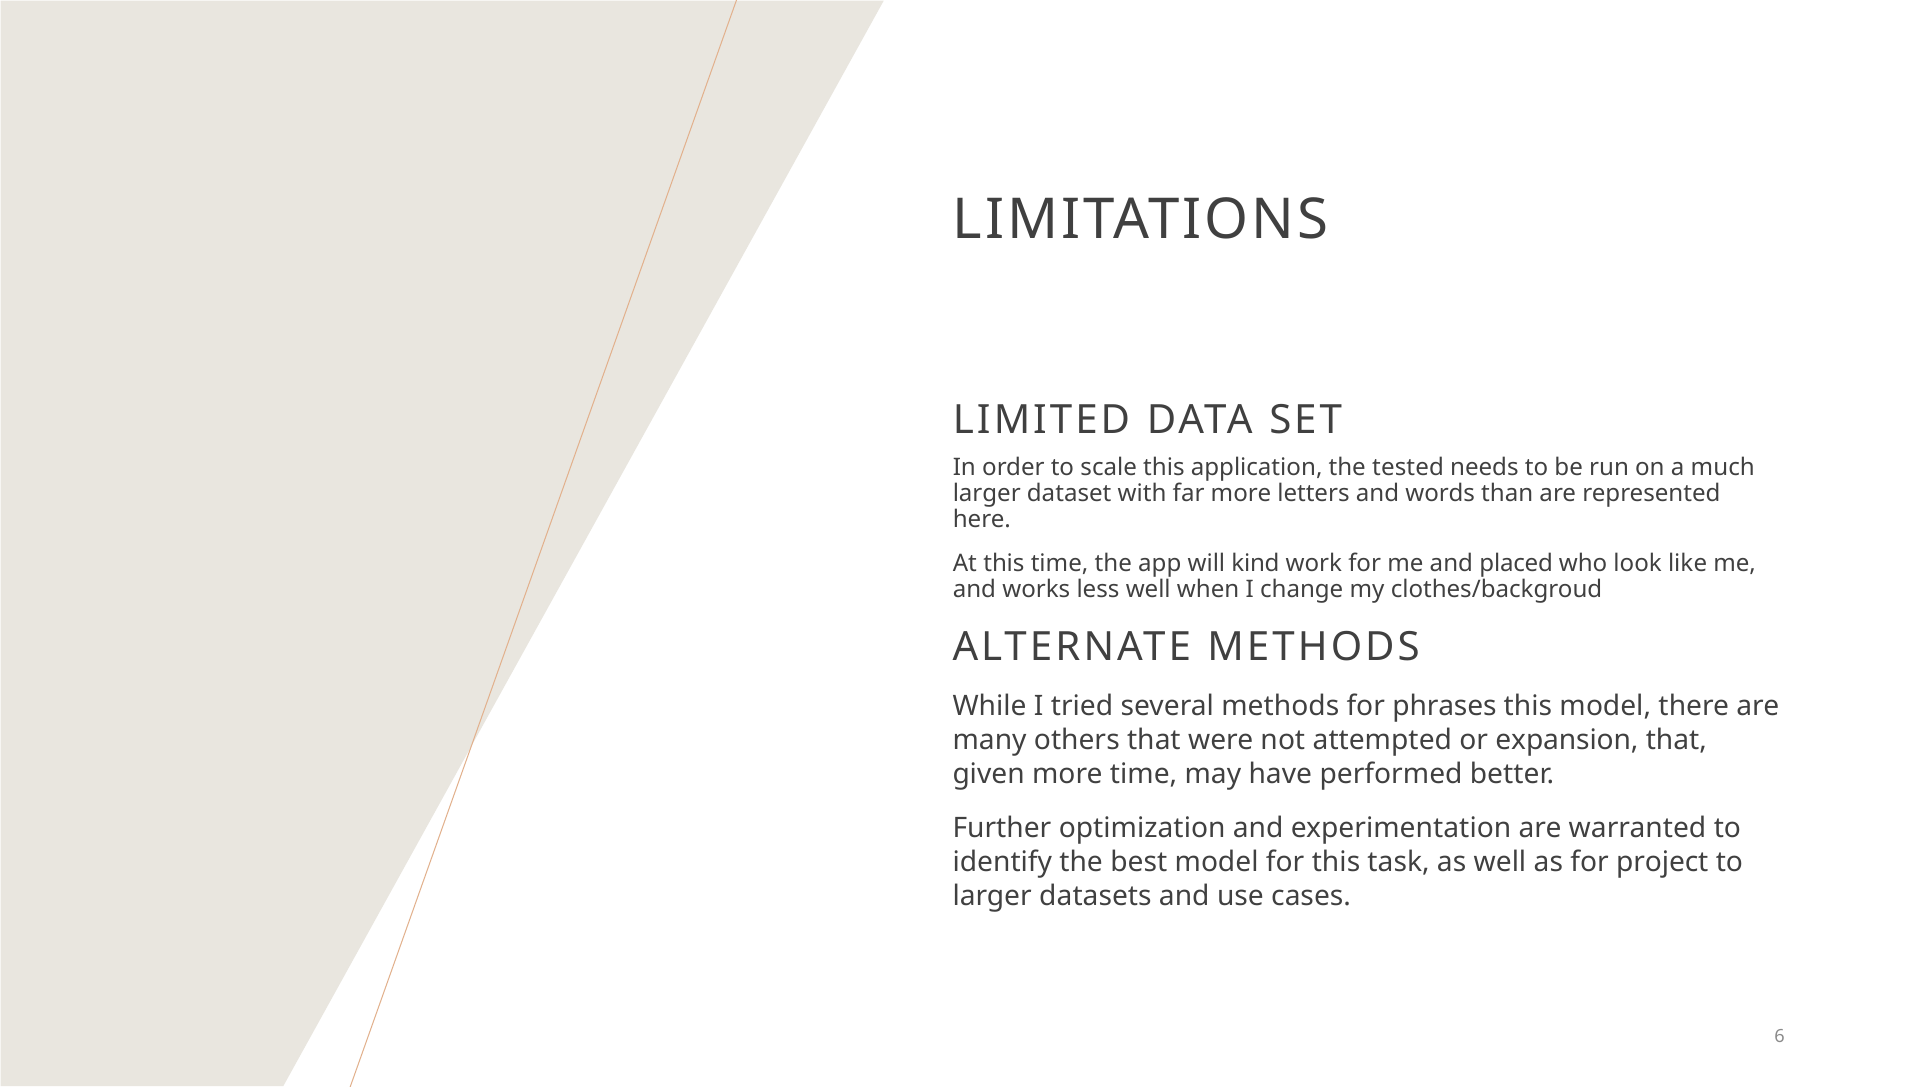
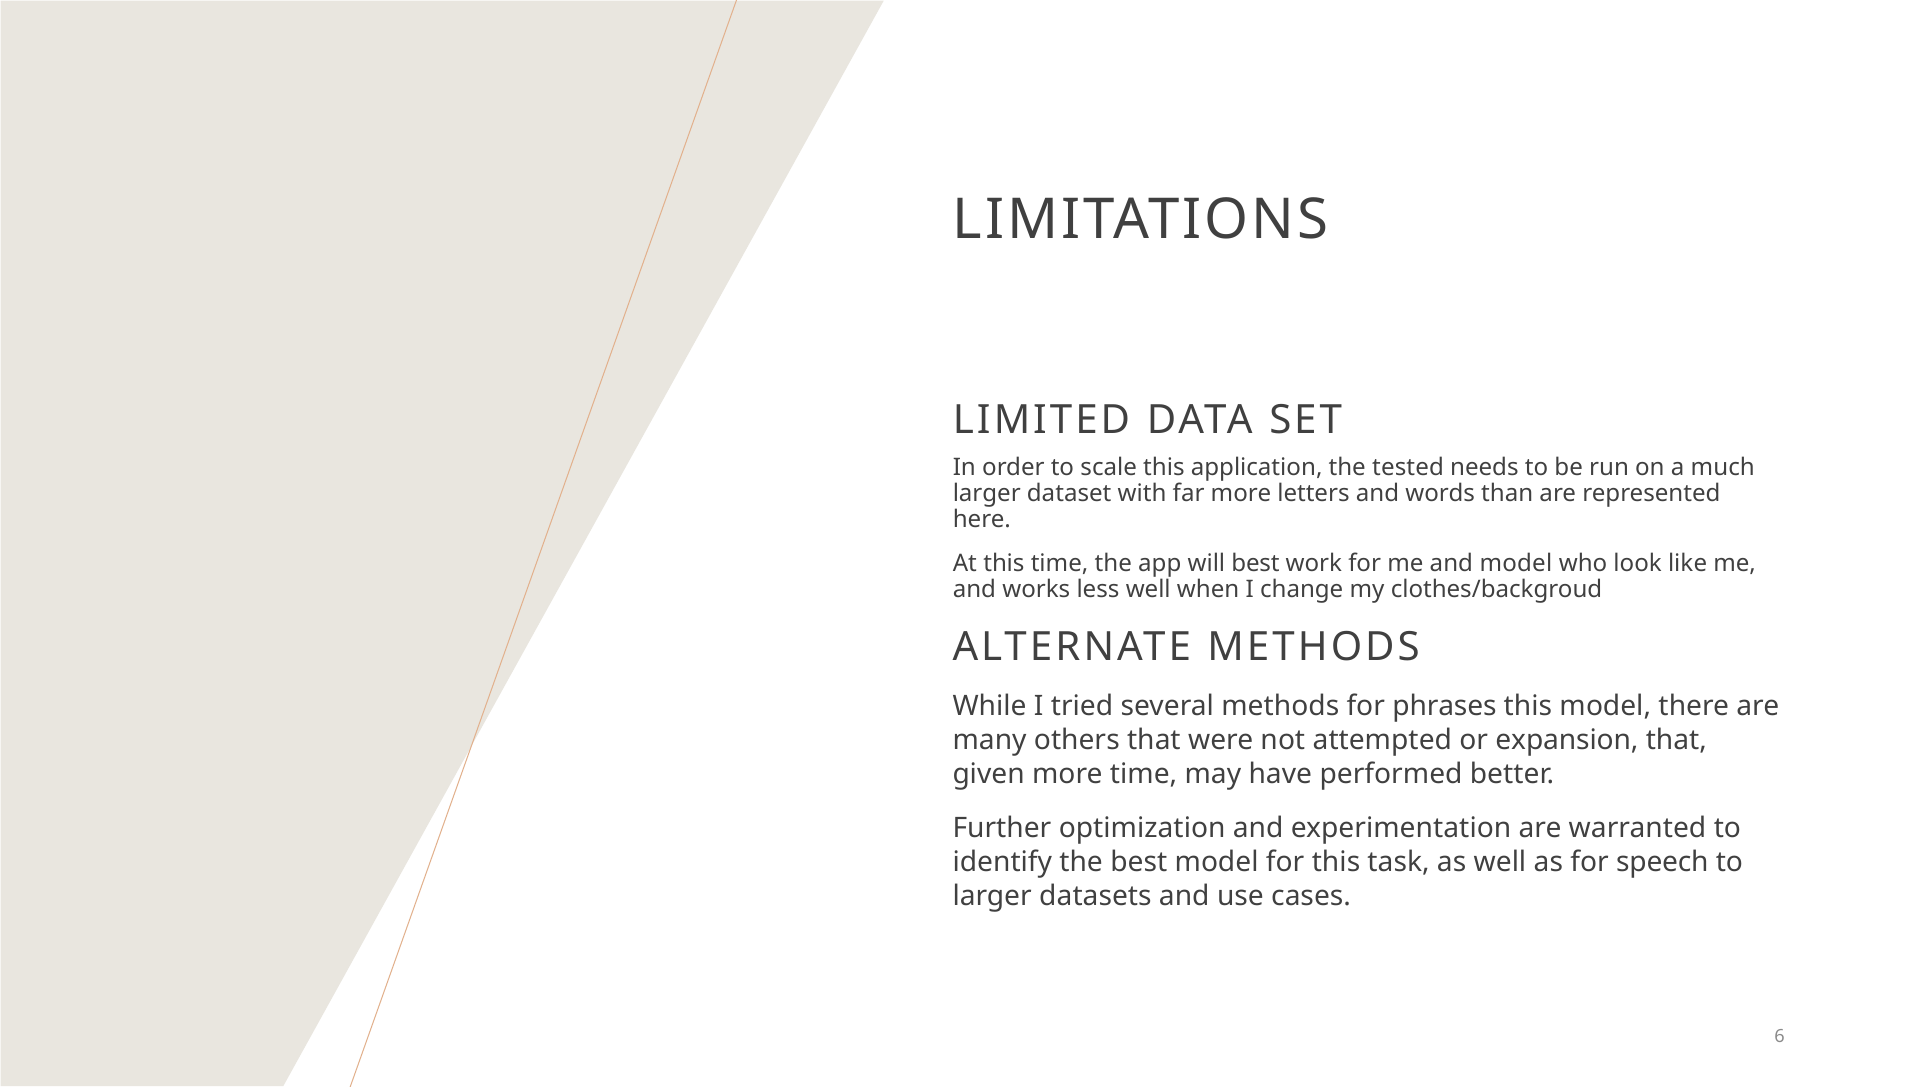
will kind: kind -> best (1255, 563)
and placed: placed -> model (1516, 563)
project: project -> speech (1662, 862)
